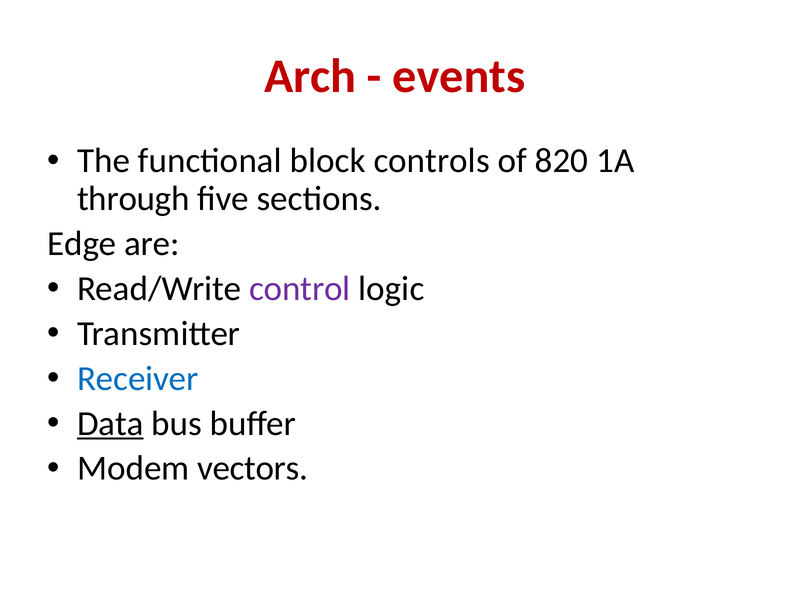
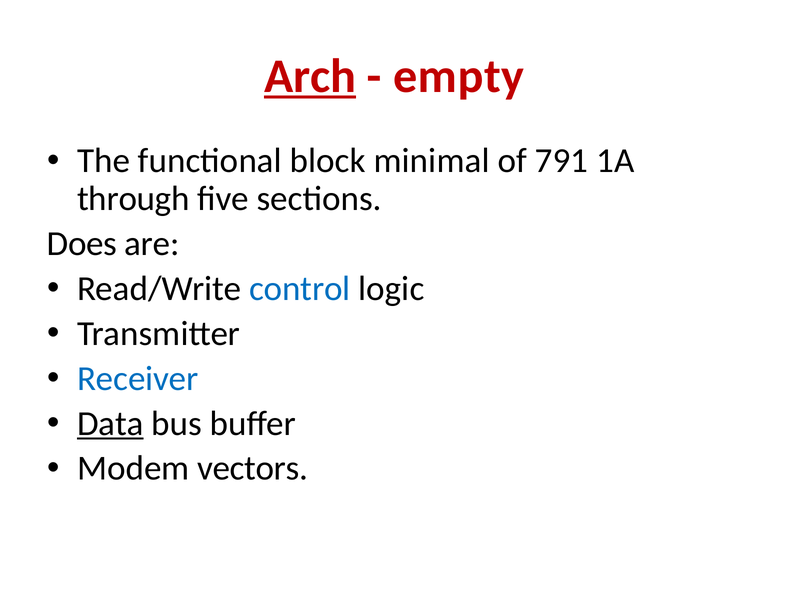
Arch underline: none -> present (310, 76)
events: events -> empty (459, 76)
controls: controls -> minimal (432, 161)
820: 820 -> 791 (562, 161)
Edge: Edge -> Does (82, 244)
control colour: purple -> blue (300, 289)
